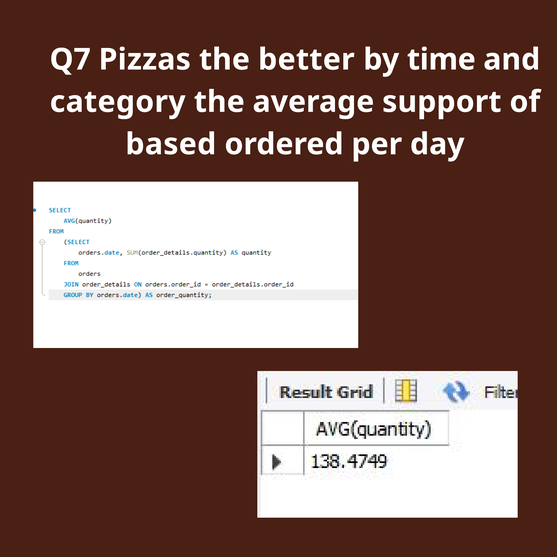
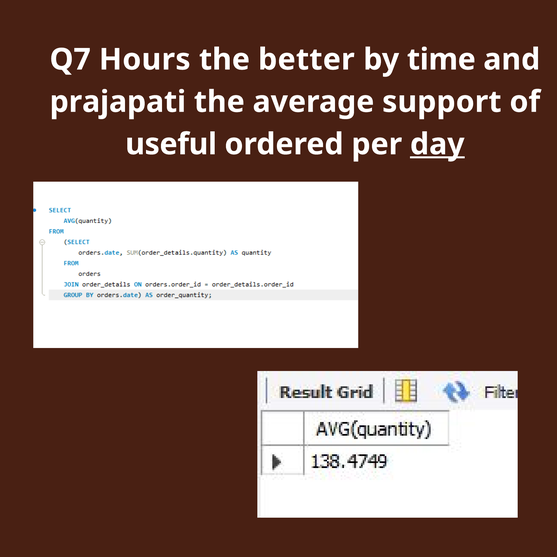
Pizzas: Pizzas -> Hours (145, 60)
category: category -> prajapati (118, 102)
based: based -> useful (171, 144)
day underline: none -> present (437, 144)
